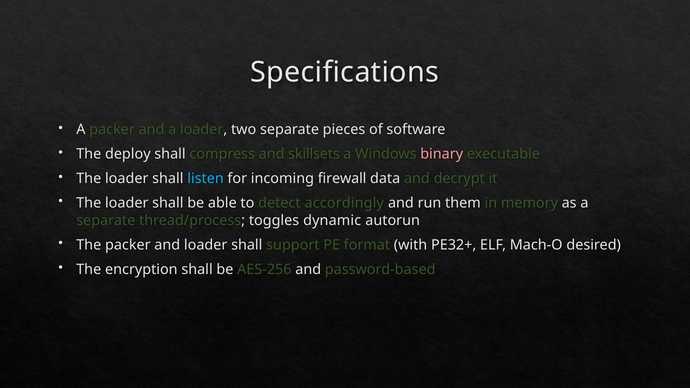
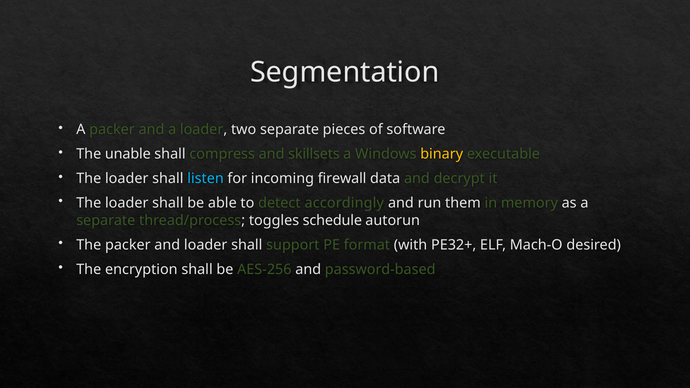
Specifications: Specifications -> Segmentation (345, 72)
deploy: deploy -> unable (128, 154)
binary colour: pink -> yellow (442, 154)
dynamic: dynamic -> schedule (332, 220)
